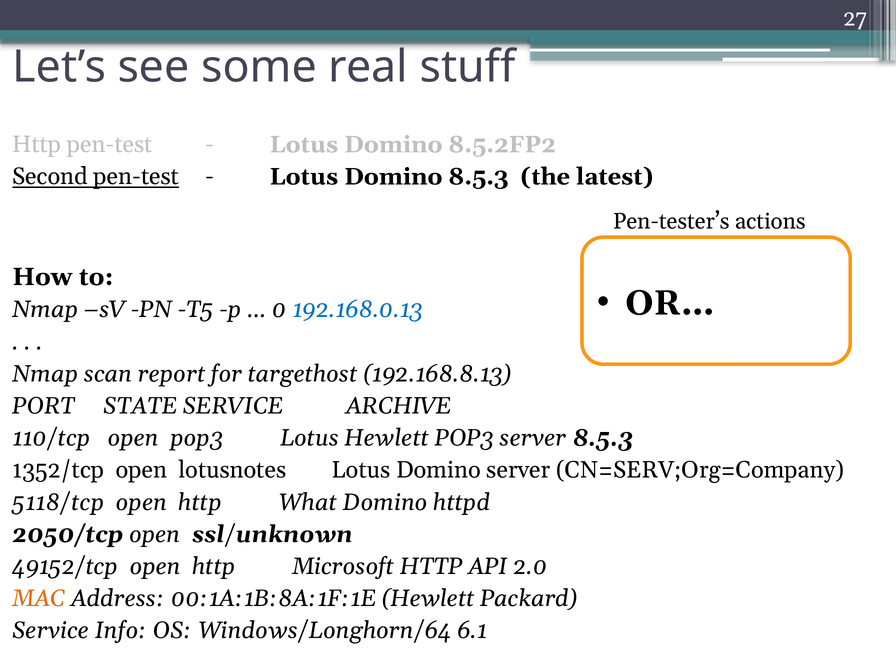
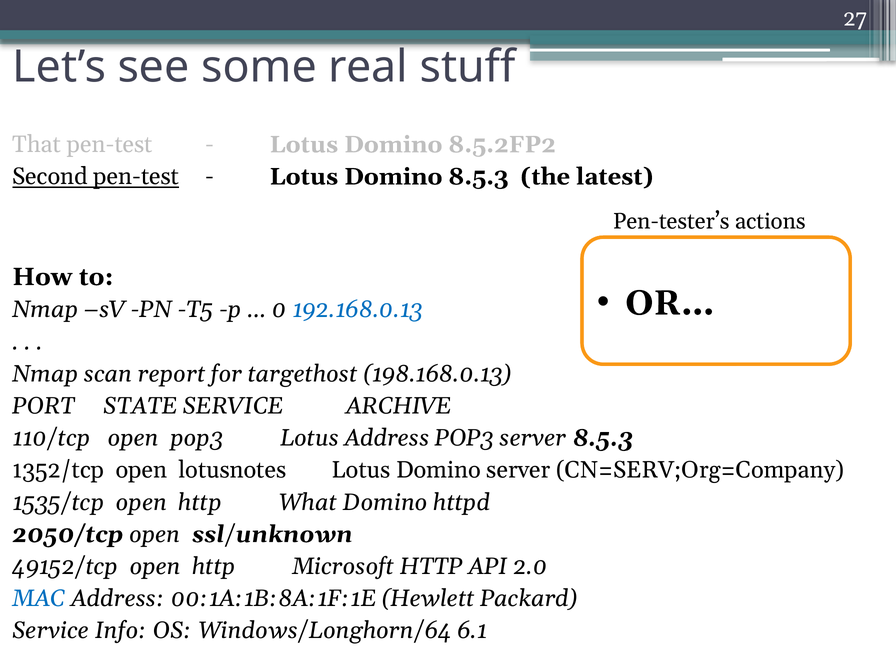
Http: Http -> That (37, 145)
192.168.8.13: 192.168.8.13 -> 198.168.0.13 (437, 374)
Lotus Hewlett: Hewlett -> Address (387, 438)
5118/tcp: 5118/tcp -> 1535/tcp (58, 502)
MAC colour: orange -> blue (39, 599)
